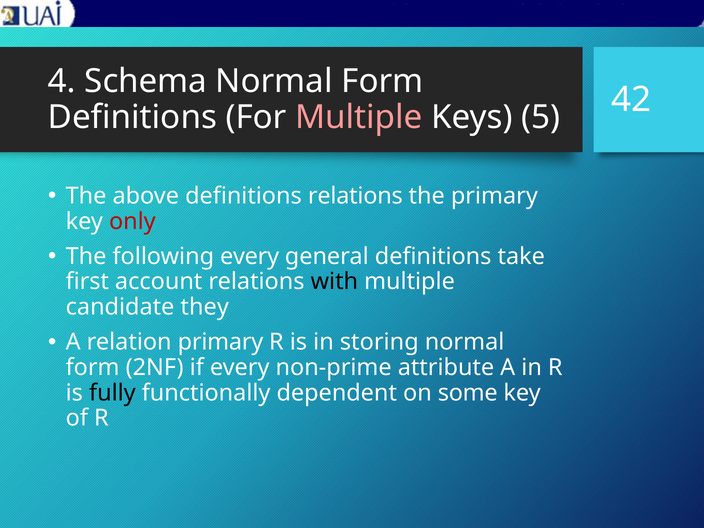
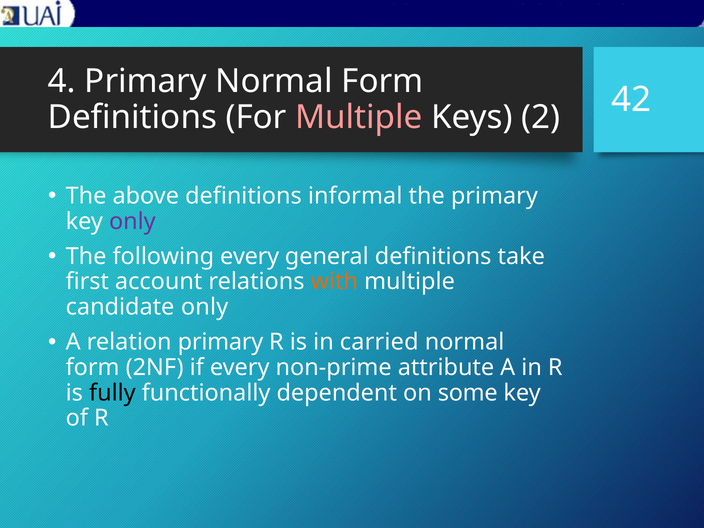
4 Schema: Schema -> Primary (146, 81)
5: 5 -> 2 (541, 117)
definitions relations: relations -> informal (355, 196)
only colour: red -> purple (132, 221)
with colour: black -> orange (334, 282)
candidate they: they -> only (205, 307)
storing: storing -> carried (379, 342)
